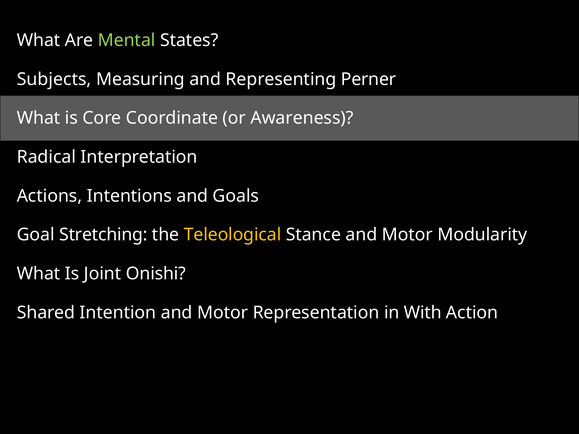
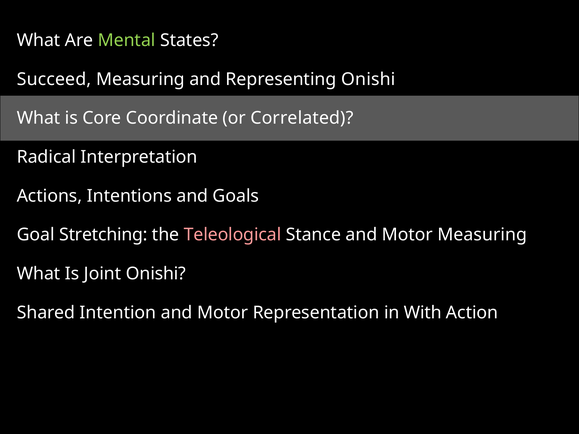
Subjects: Subjects -> Succeed (54, 79)
Representing Perner: Perner -> Onishi (368, 79)
Awareness: Awareness -> Correlated (302, 118)
Teleological colour: yellow -> pink (233, 235)
Motor Modularity: Modularity -> Measuring (482, 235)
